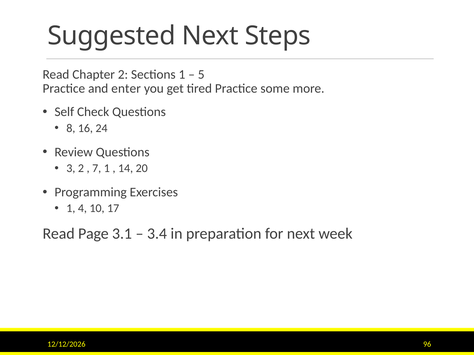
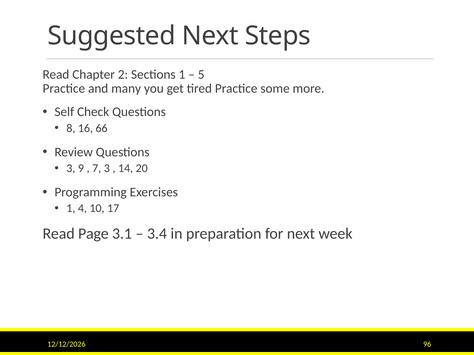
enter: enter -> many (126, 89)
24: 24 -> 66 (102, 128)
3 2: 2 -> 9 (81, 168)
7 1: 1 -> 3 (107, 168)
